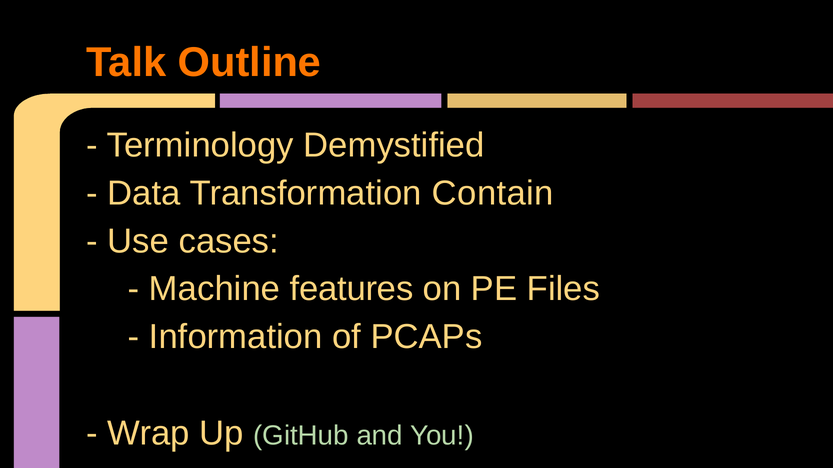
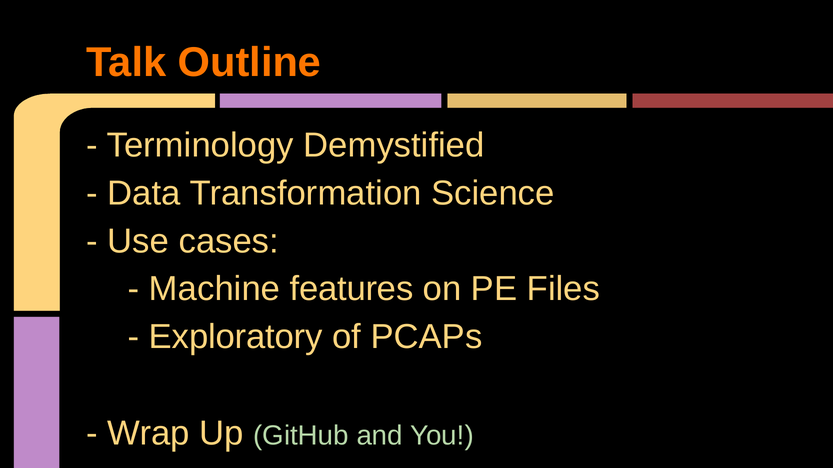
Contain: Contain -> Science (493, 194)
Information: Information -> Exploratory (236, 337)
